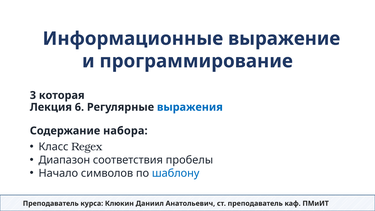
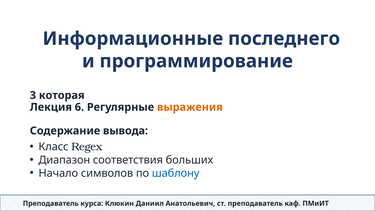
выражение: выражение -> последнего (284, 39)
выражения colour: blue -> orange (190, 107)
набора: набора -> вывода (125, 131)
пробелы: пробелы -> больших (189, 160)
